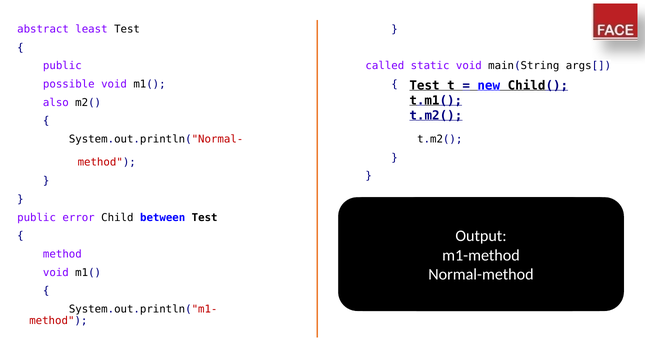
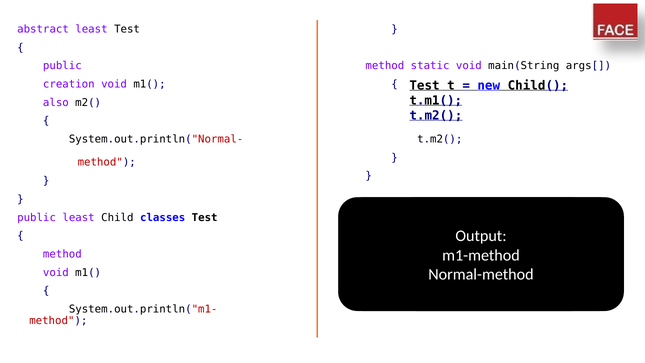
called: called -> method (385, 66)
possible: possible -> creation (69, 84)
public error: error -> least (79, 217)
between: between -> classes (163, 217)
